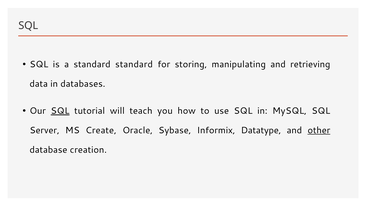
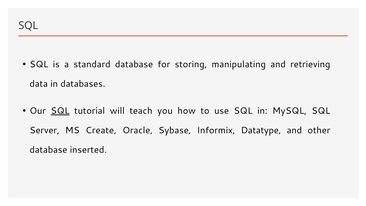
standard standard: standard -> database (134, 64)
other underline: present -> none (319, 130)
creation: creation -> inserted (88, 150)
